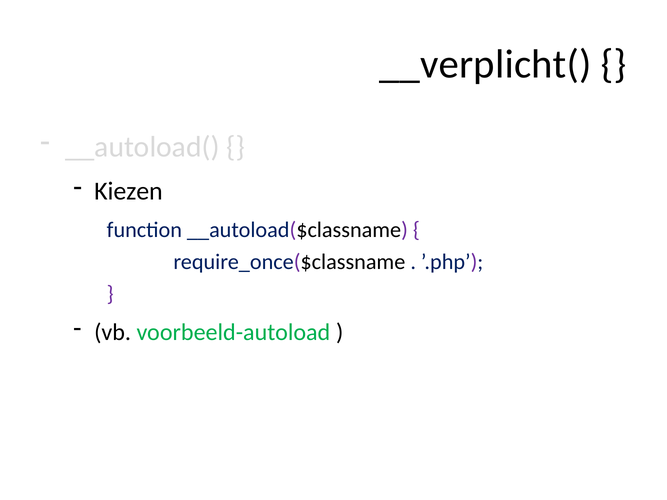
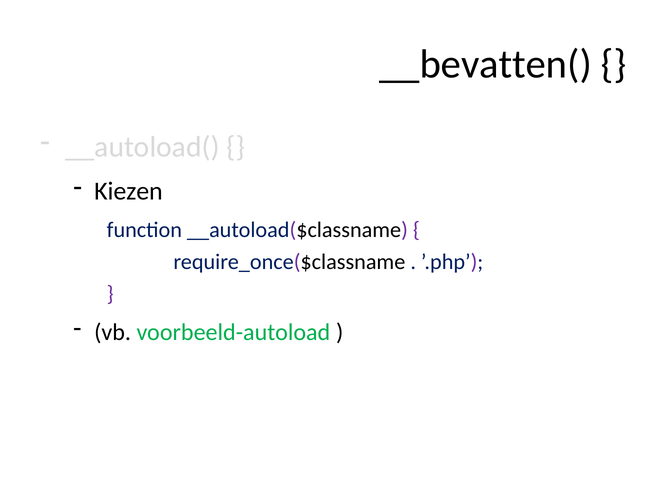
__verplicht(: __verplicht( -> __bevatten( (486, 65)
